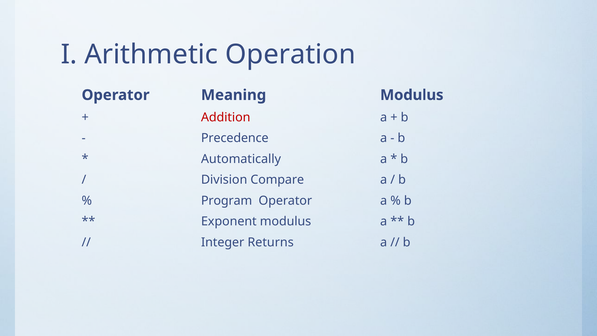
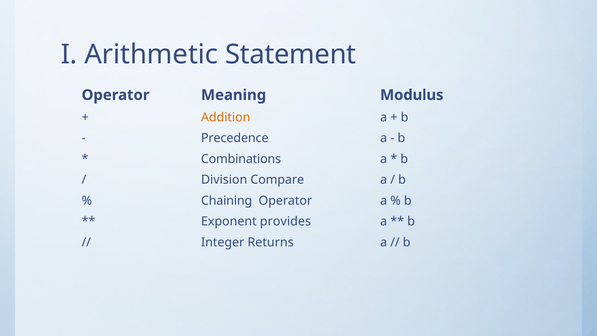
Operation: Operation -> Statement (291, 55)
Addition colour: red -> orange (226, 117)
Automatically: Automatically -> Combinations (241, 159)
Program: Program -> Chaining (227, 201)
Exponent modulus: modulus -> provides (285, 221)
